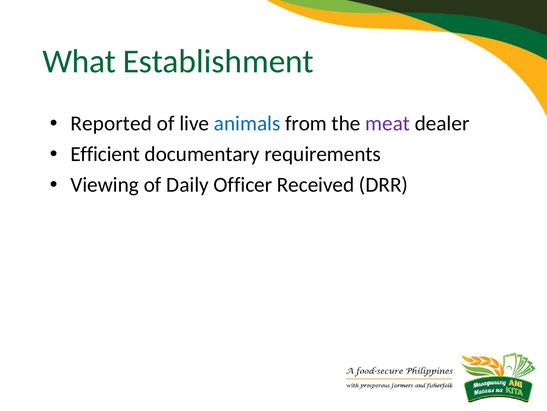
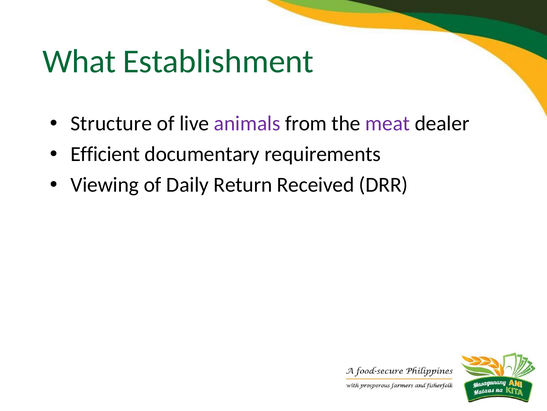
Reported: Reported -> Structure (111, 123)
animals colour: blue -> purple (247, 123)
Officer: Officer -> Return (243, 184)
